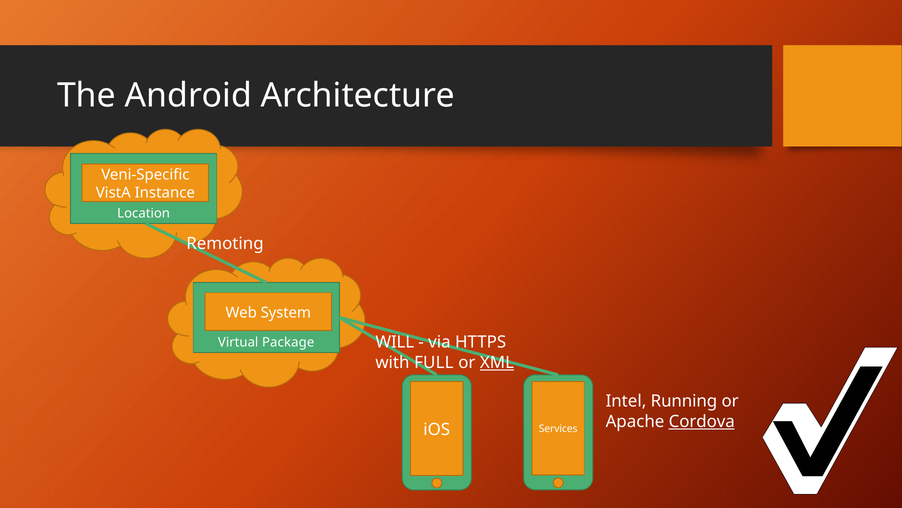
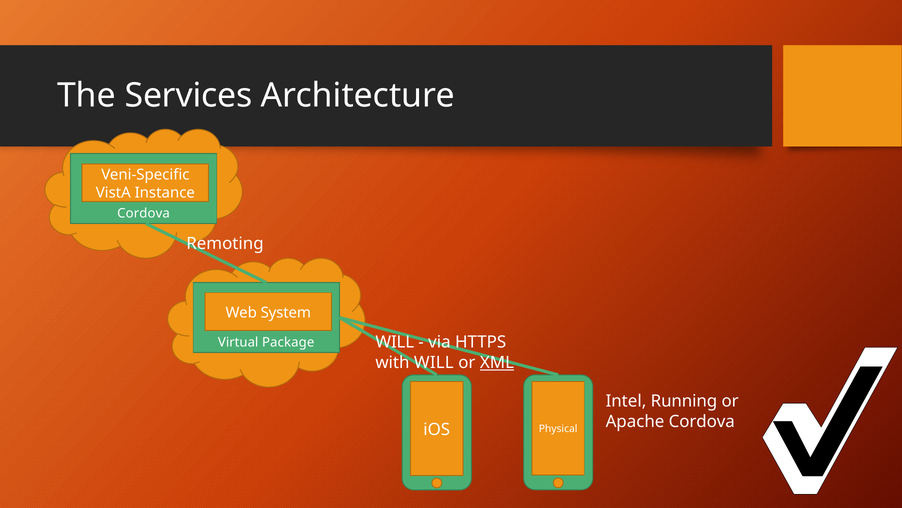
Android: Android -> Services (188, 95)
Location: Location -> Cordova (144, 213)
with FULL: FULL -> WILL (434, 362)
Cordova underline: present -> none (702, 421)
Services: Services -> Physical (558, 428)
